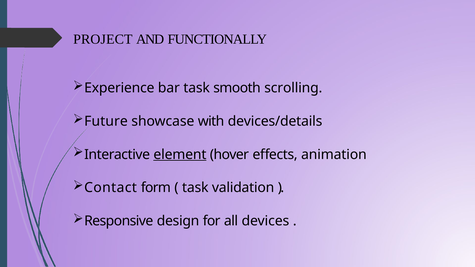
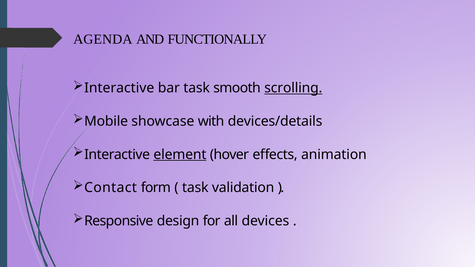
PROJECT: PROJECT -> AGENDA (103, 39)
Experience: Experience -> Interactive (119, 88)
scrolling underline: none -> present (293, 88)
Future: Future -> Mobile (106, 121)
